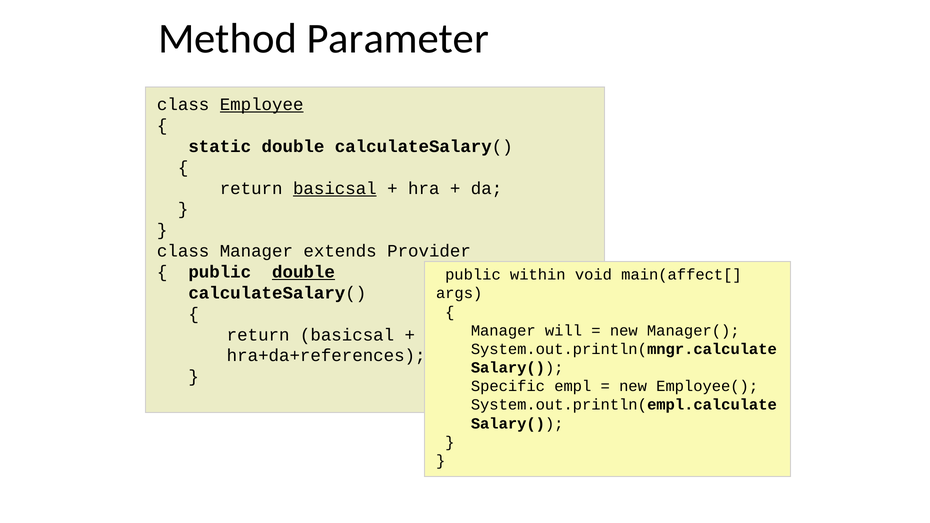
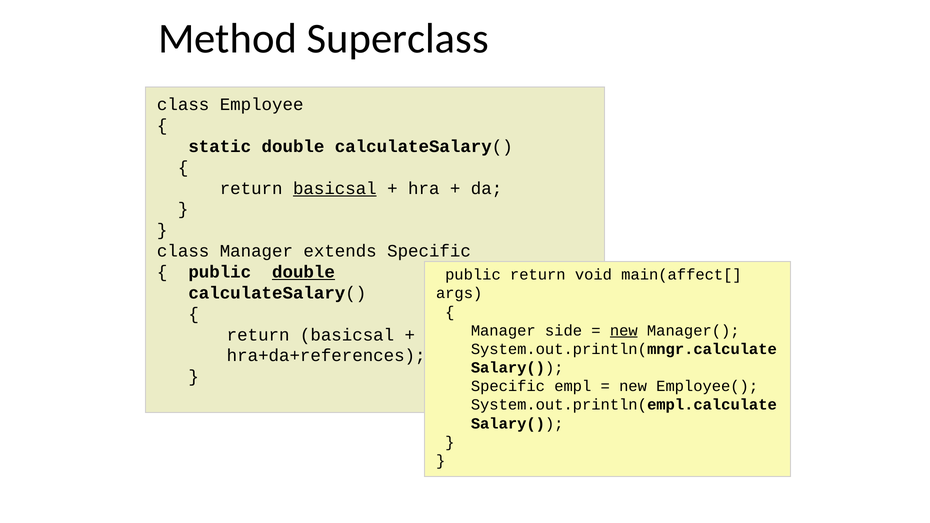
Parameter: Parameter -> Superclass (398, 39)
Employee underline: present -> none (262, 105)
extends Provider: Provider -> Specific (429, 251)
public within: within -> return (538, 275)
will: will -> side (564, 331)
new underline: none -> present (624, 331)
